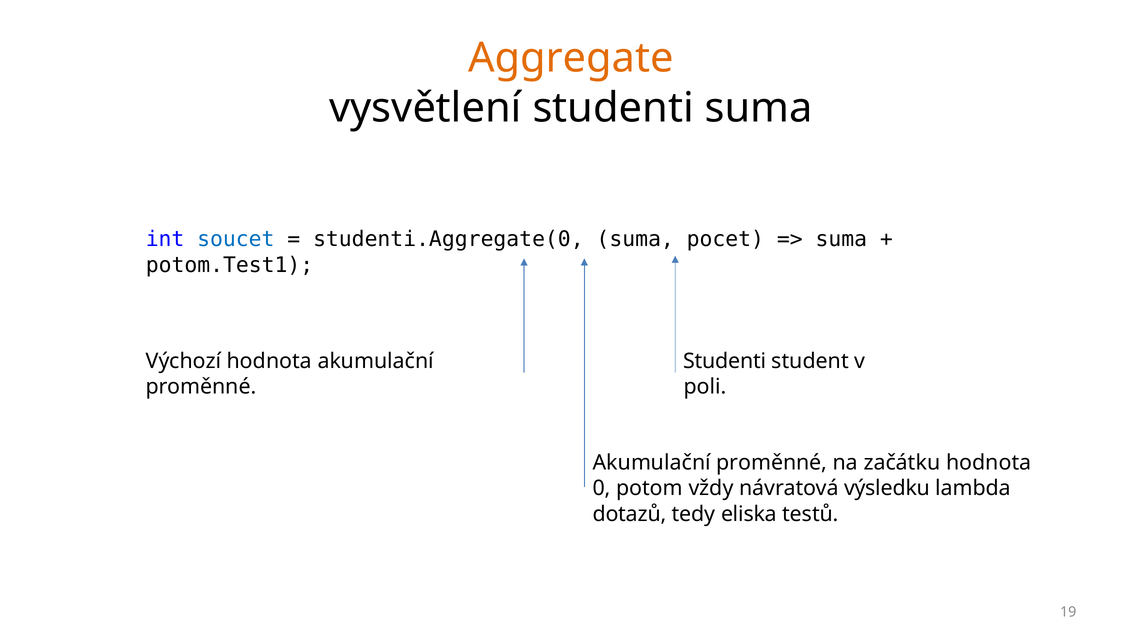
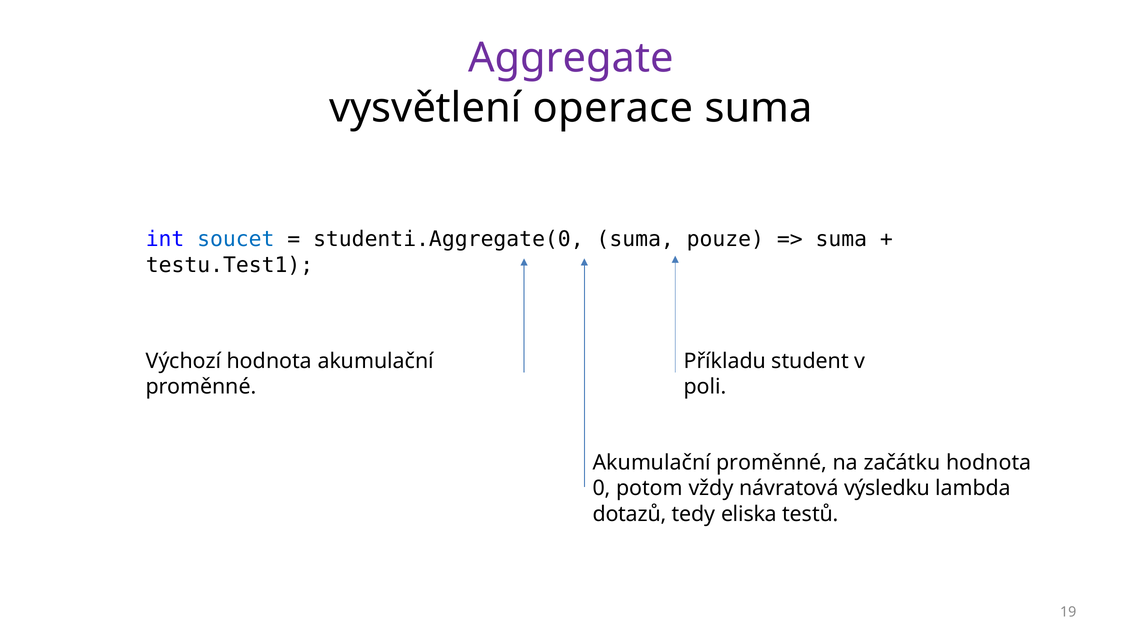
Aggregate colour: orange -> purple (571, 58)
vysvětlení studenti: studenti -> operace (613, 108)
pocet: pocet -> pouze (725, 239)
potom.Test1: potom.Test1 -> testu.Test1 (229, 265)
Studenti: Studenti -> Příkladu (725, 361)
